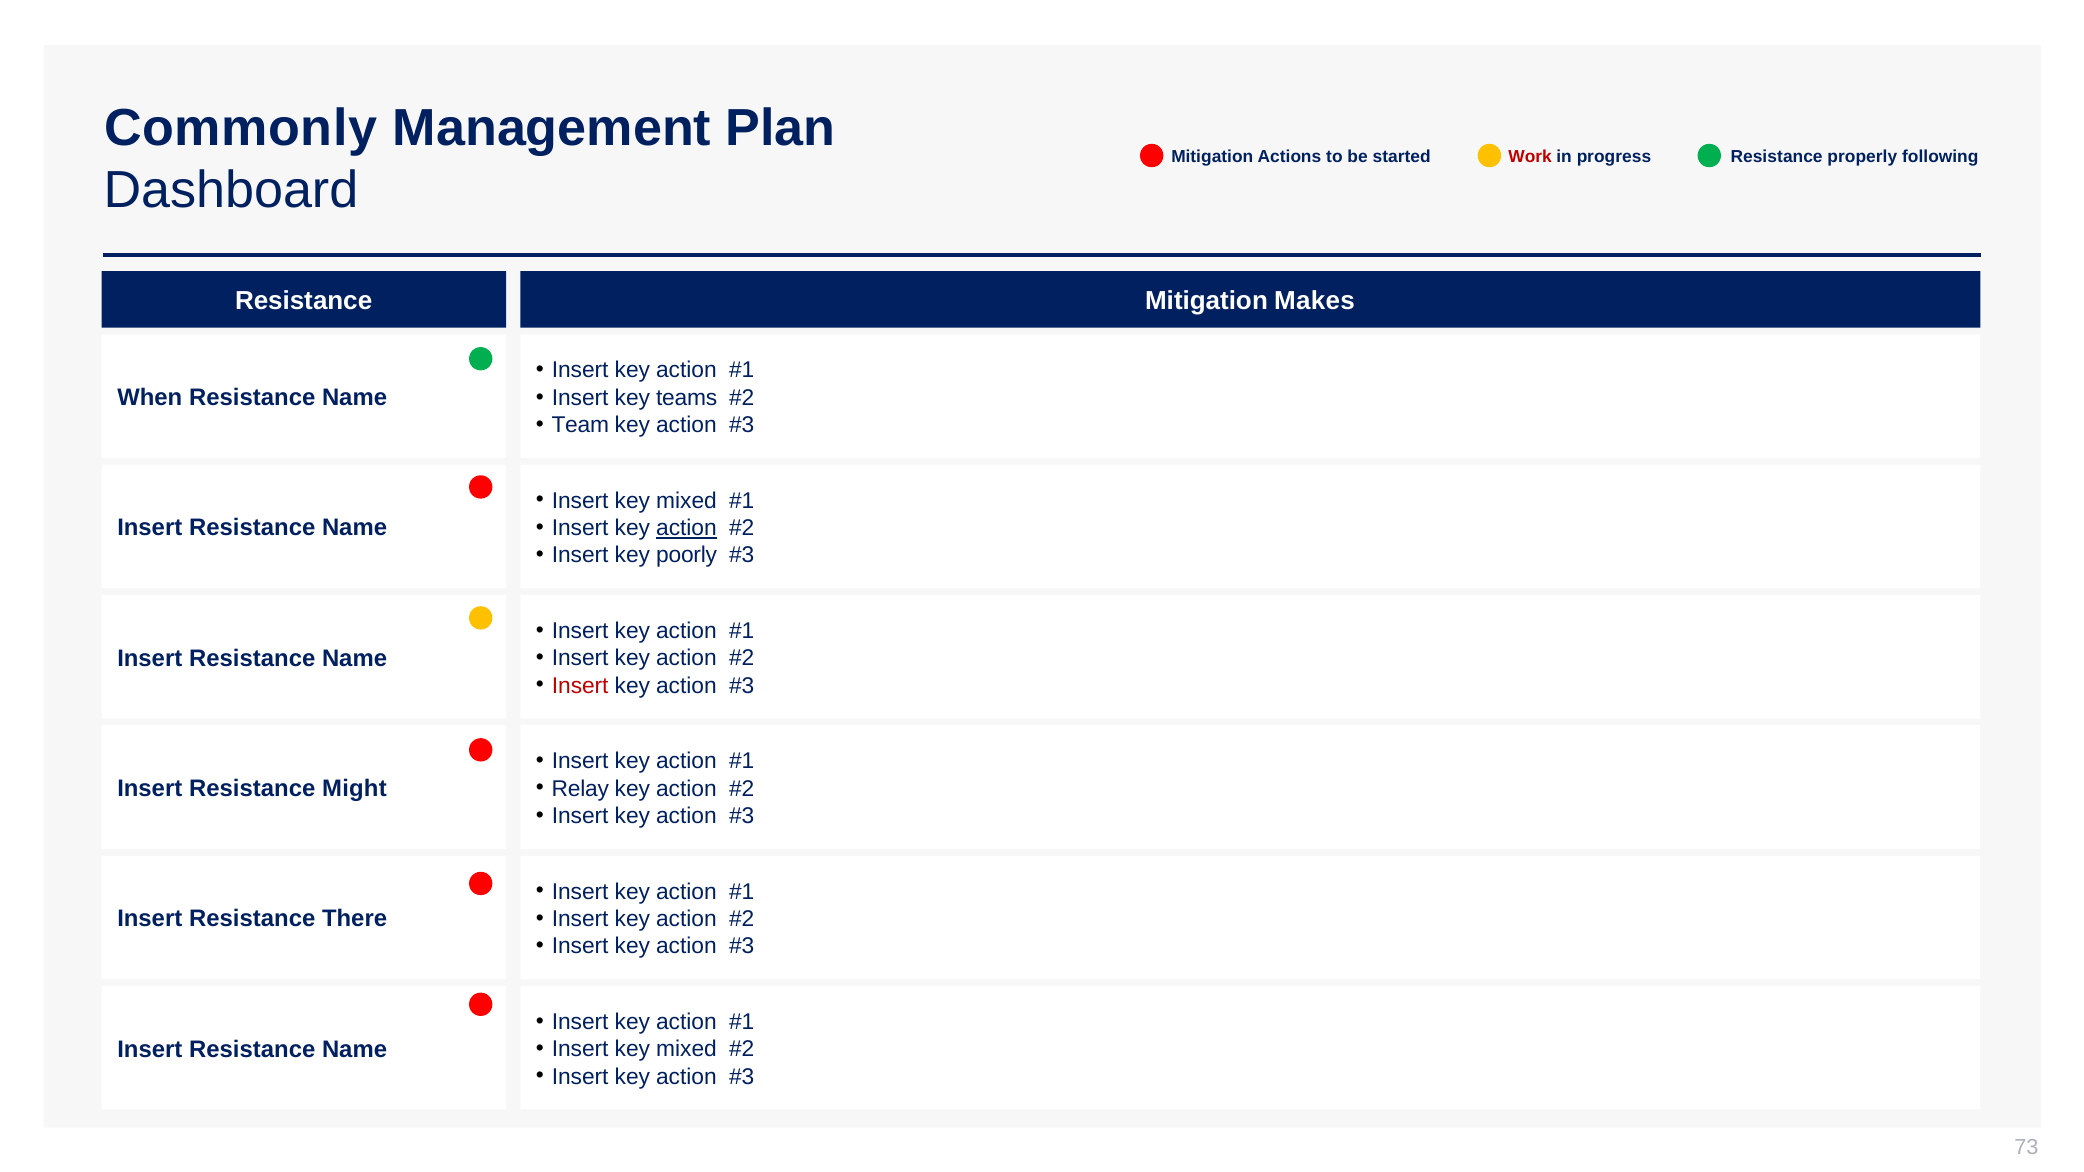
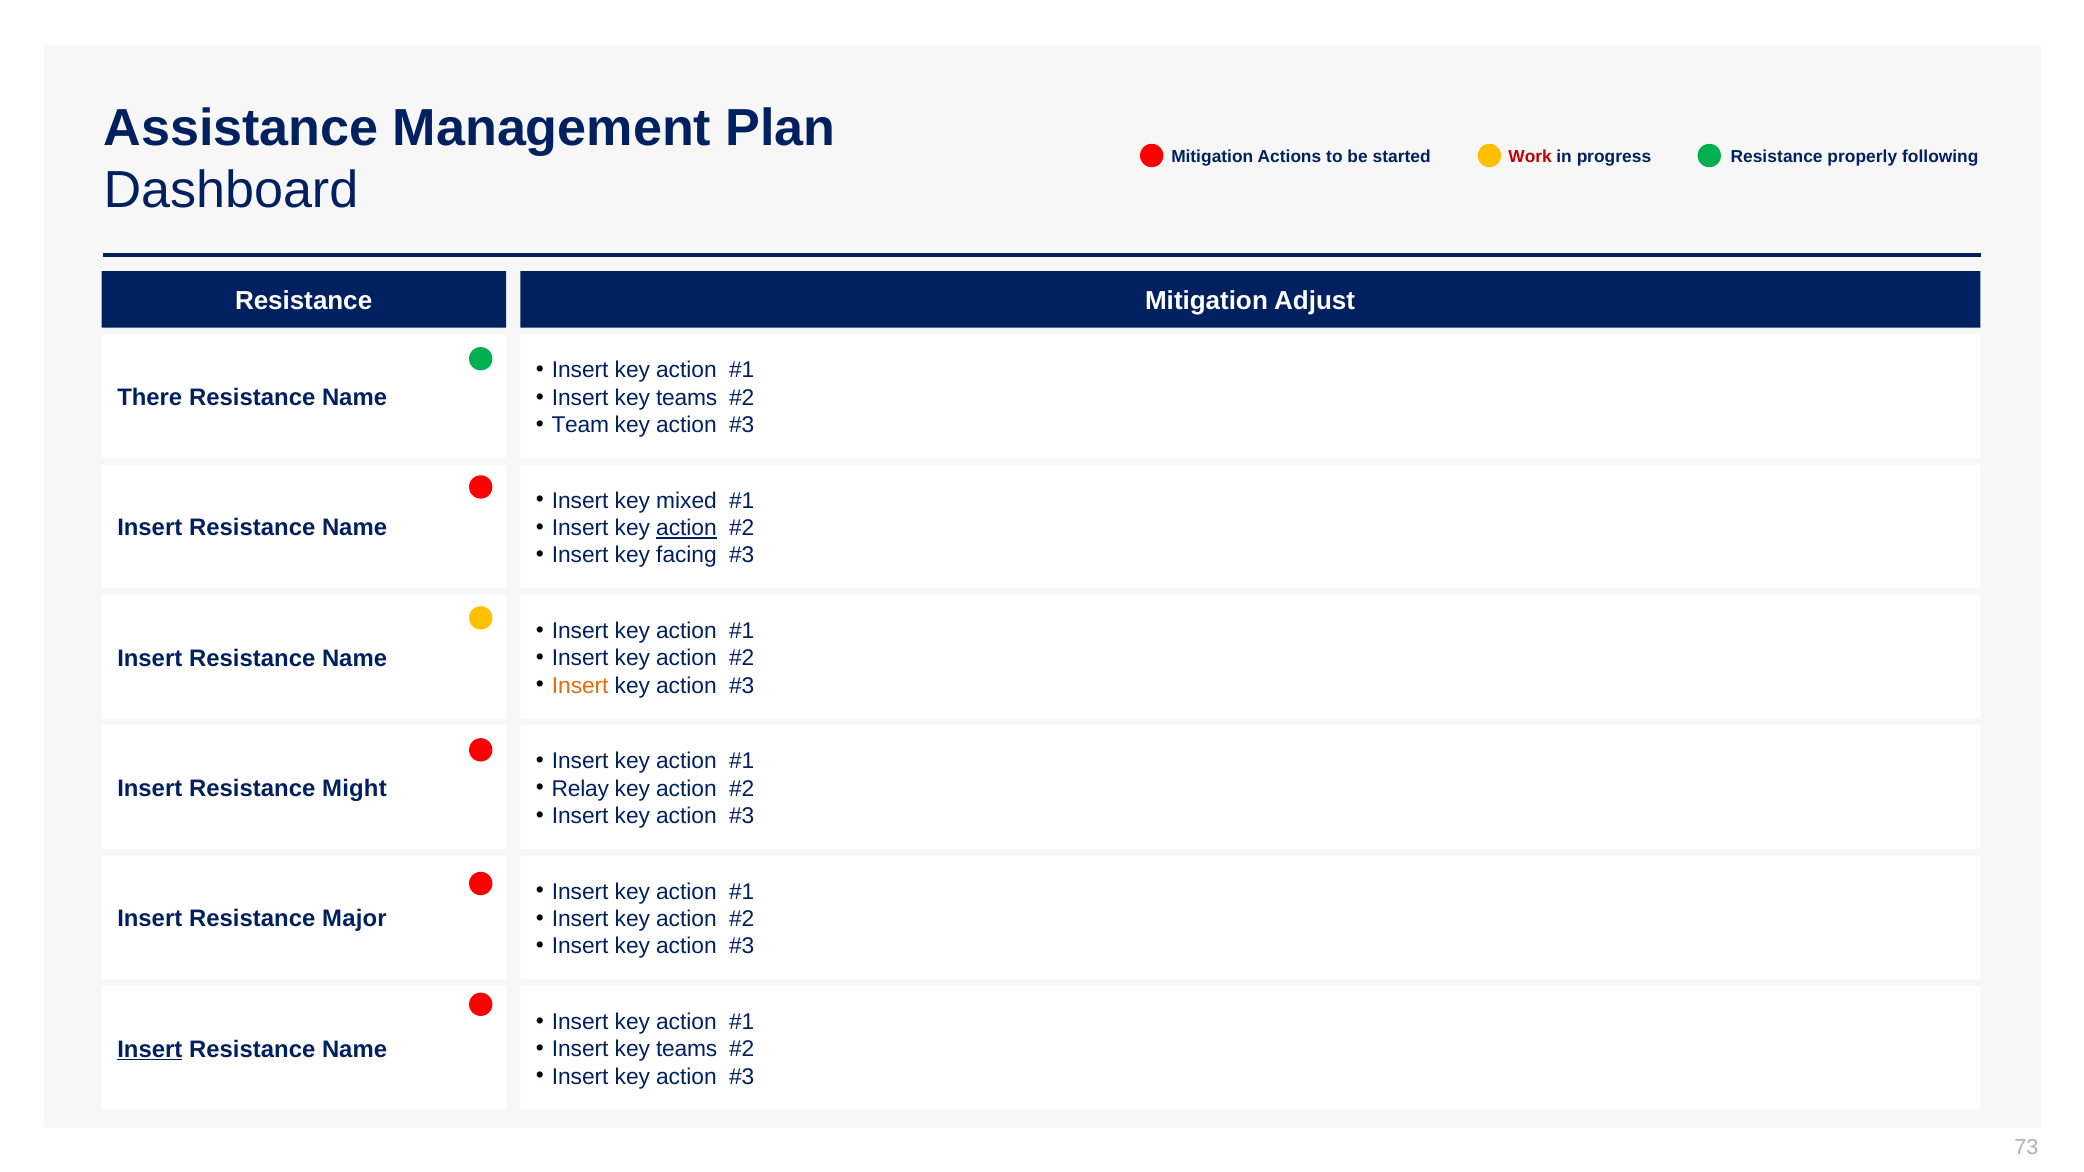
Commonly: Commonly -> Assistance (241, 128)
Makes: Makes -> Adjust (1315, 301)
When: When -> There (150, 398)
poorly: poorly -> facing (687, 555)
Insert colour: red -> orange (580, 686)
There: There -> Major (354, 919)
mixed: mixed -> teams (687, 1049)
Insert underline: none -> present (150, 1050)
